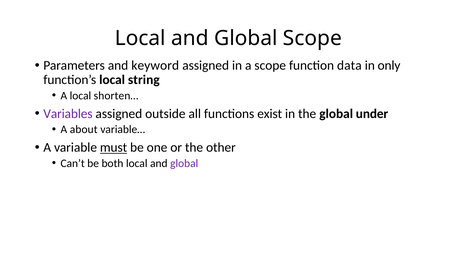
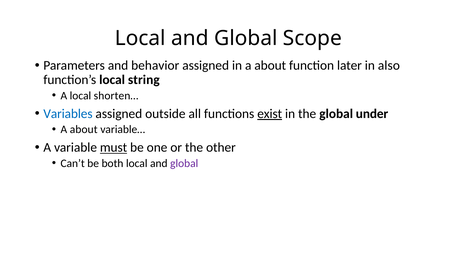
keyword: keyword -> behavior (155, 66)
in a scope: scope -> about (270, 66)
data: data -> later (349, 66)
only: only -> also (389, 66)
Variables colour: purple -> blue (68, 114)
exist underline: none -> present (270, 114)
